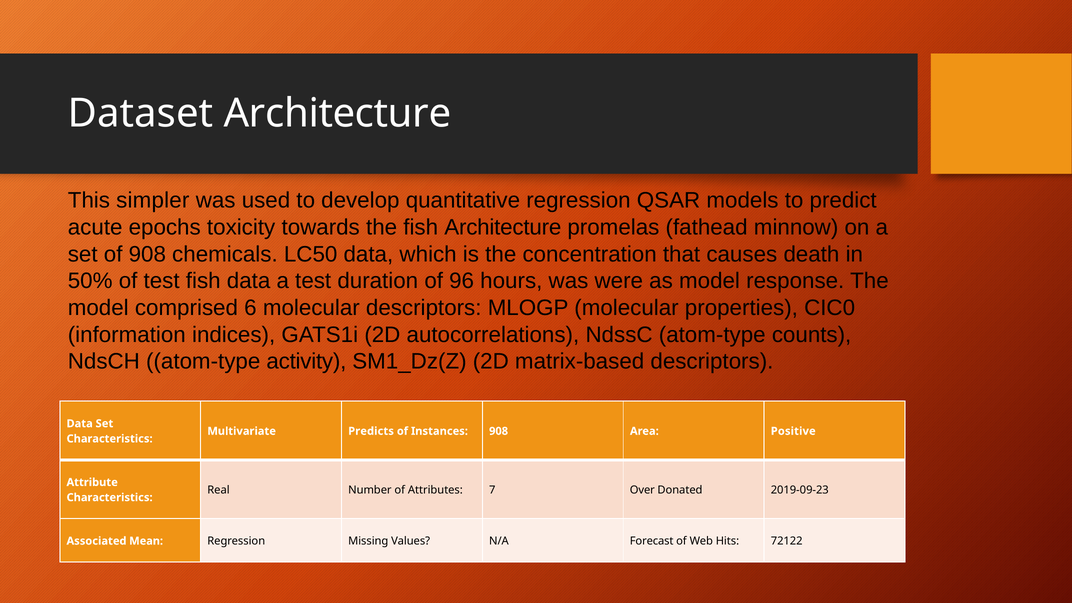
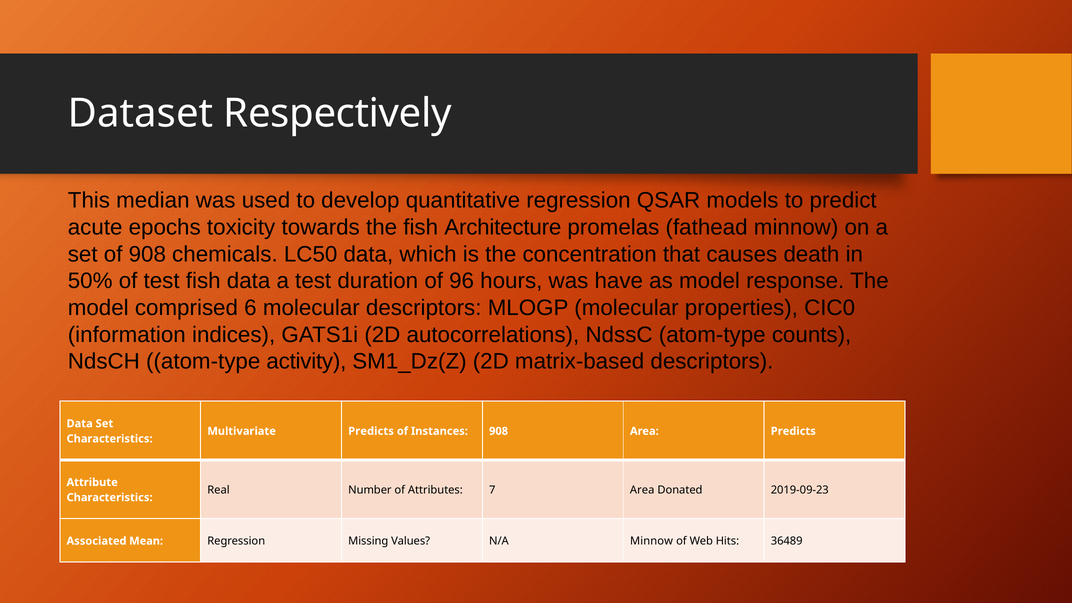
Dataset Architecture: Architecture -> Respectively (337, 113)
simpler: simpler -> median (153, 201)
were: were -> have (619, 281)
Area Positive: Positive -> Predicts (793, 431)
7 Over: Over -> Area (642, 490)
N/A Forecast: Forecast -> Minnow (652, 541)
72122: 72122 -> 36489 (787, 541)
